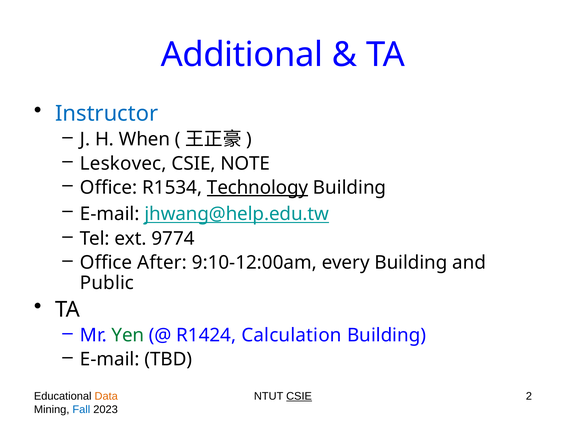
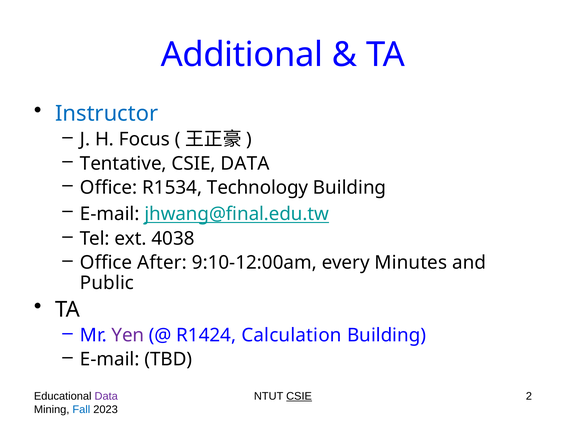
When: When -> Focus (144, 140)
Leskovec: Leskovec -> Tentative (123, 164)
CSIE NOTE: NOTE -> DATA (245, 164)
Technology underline: present -> none (258, 188)
jhwang@help.edu.tw: jhwang@help.edu.tw -> jhwang@final.edu.tw (237, 214)
9774: 9774 -> 4038 (173, 239)
every Building: Building -> Minutes (411, 263)
Yen colour: green -> purple (128, 336)
Data colour: orange -> purple (106, 397)
